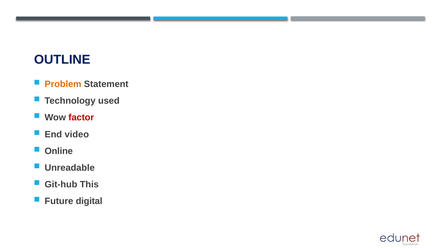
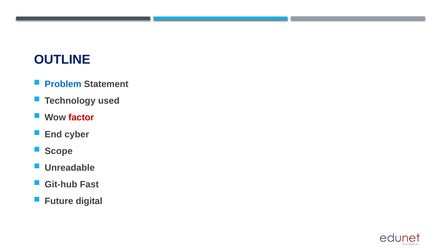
Problem colour: orange -> blue (63, 84)
video: video -> cyber (77, 134)
Online: Online -> Scope (59, 151)
This: This -> Fast (89, 185)
